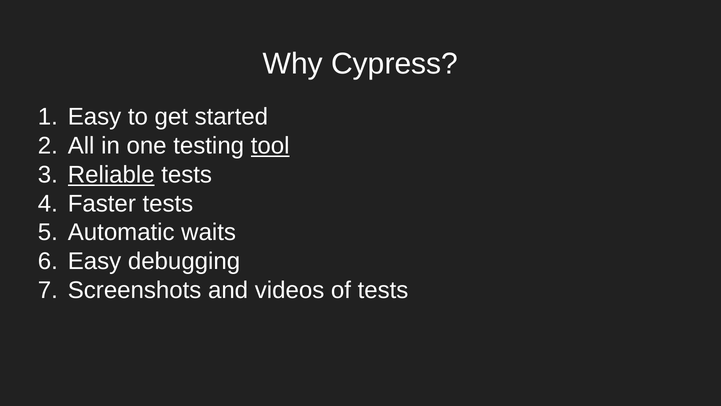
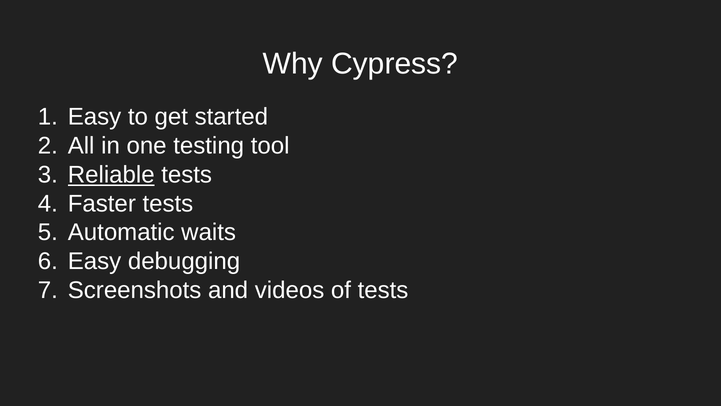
tool underline: present -> none (270, 146)
